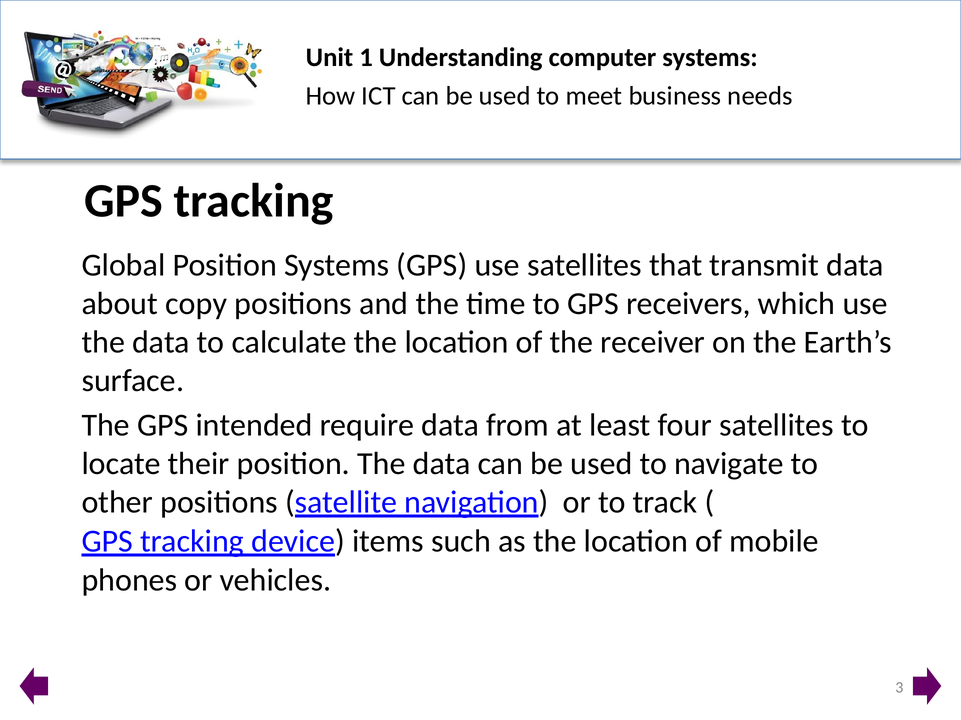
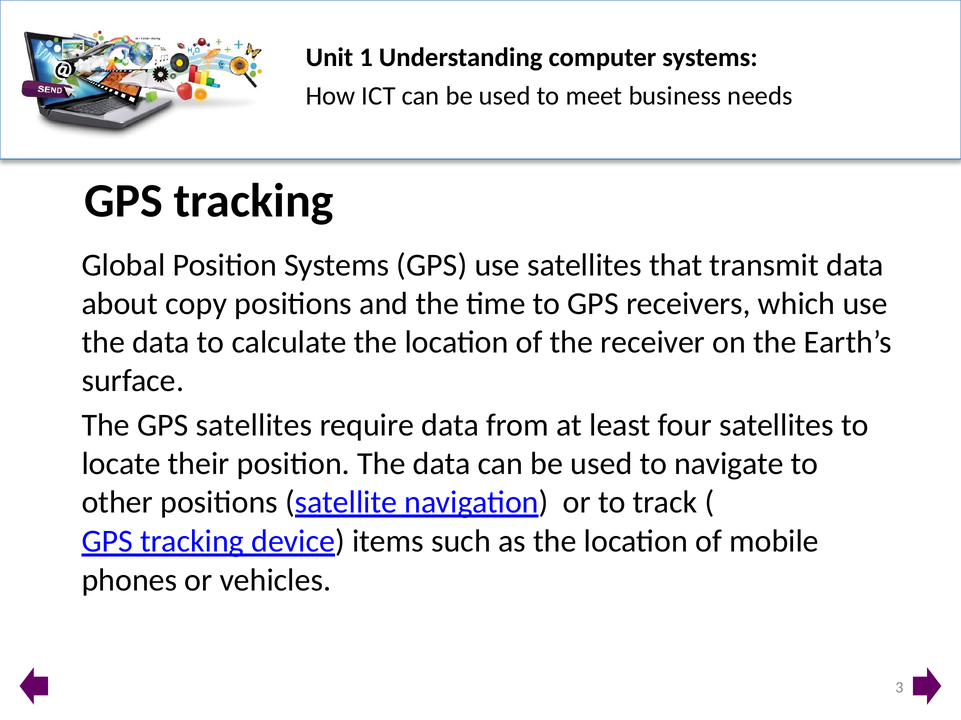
GPS intended: intended -> satellites (254, 426)
